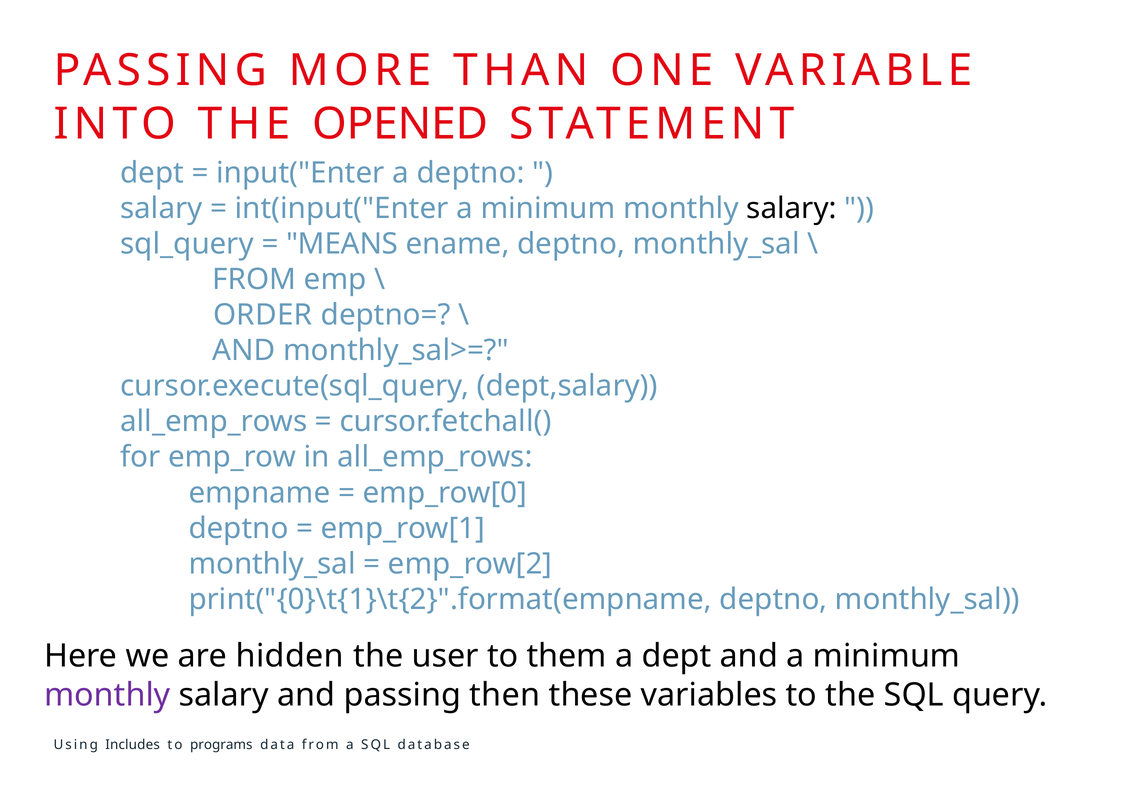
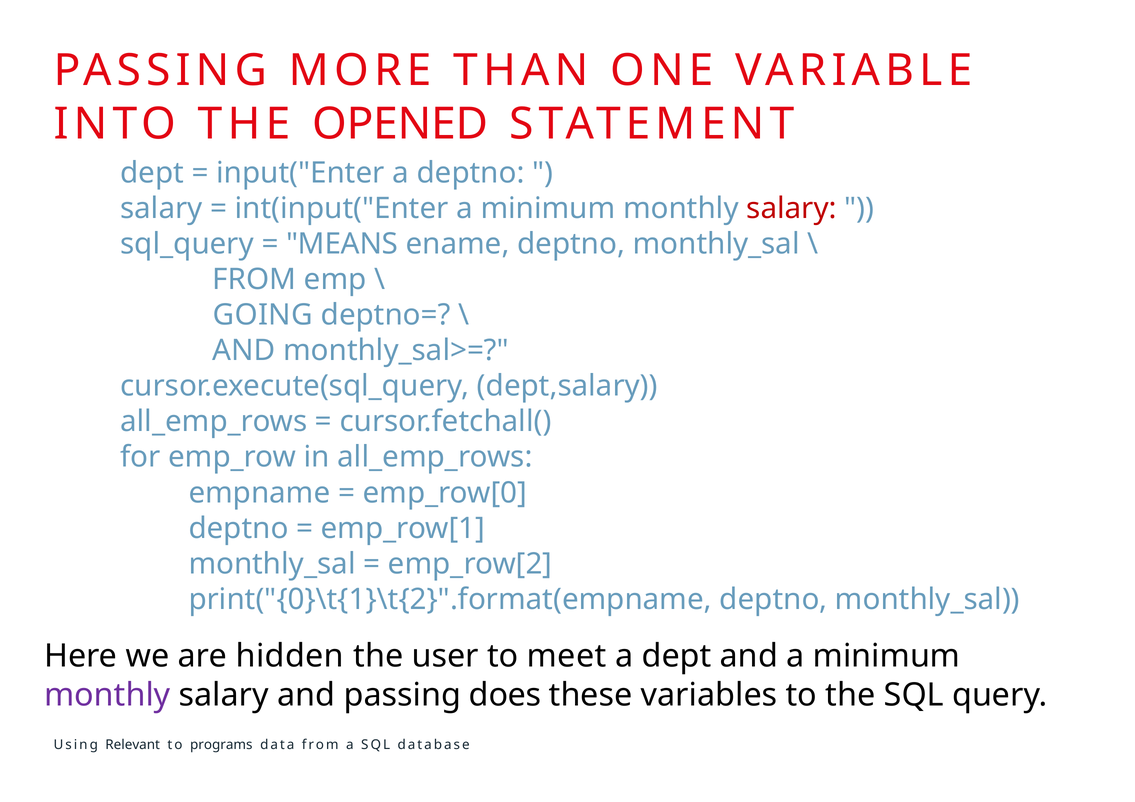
salary colour: black -> red (792, 208)
ORDER: ORDER -> GOING (263, 315)
them: them -> meet (567, 657)
then: then -> does (505, 695)
Includes: Includes -> Relevant (133, 745)
